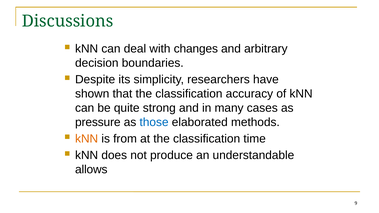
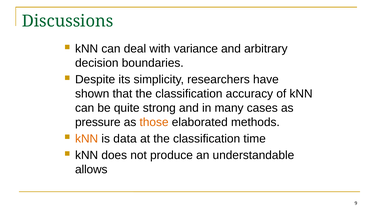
changes: changes -> variance (196, 49)
those colour: blue -> orange (154, 122)
from: from -> data (125, 139)
